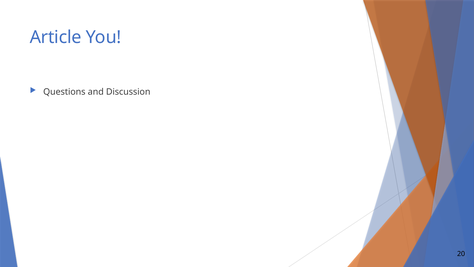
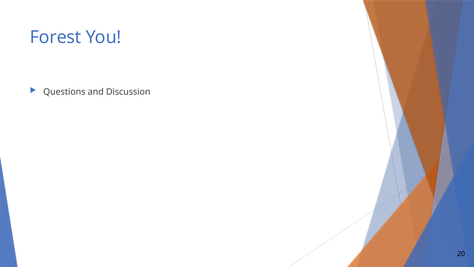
Article: Article -> Forest (56, 37)
